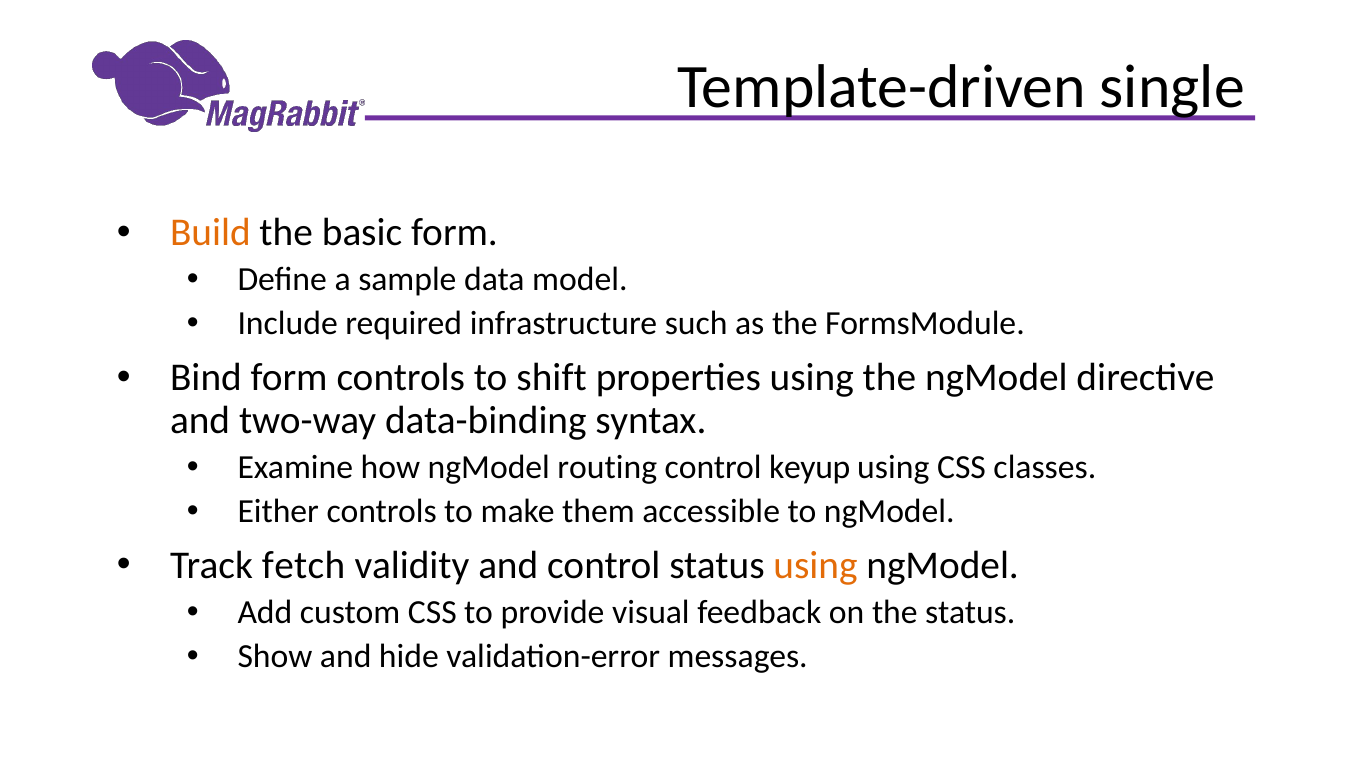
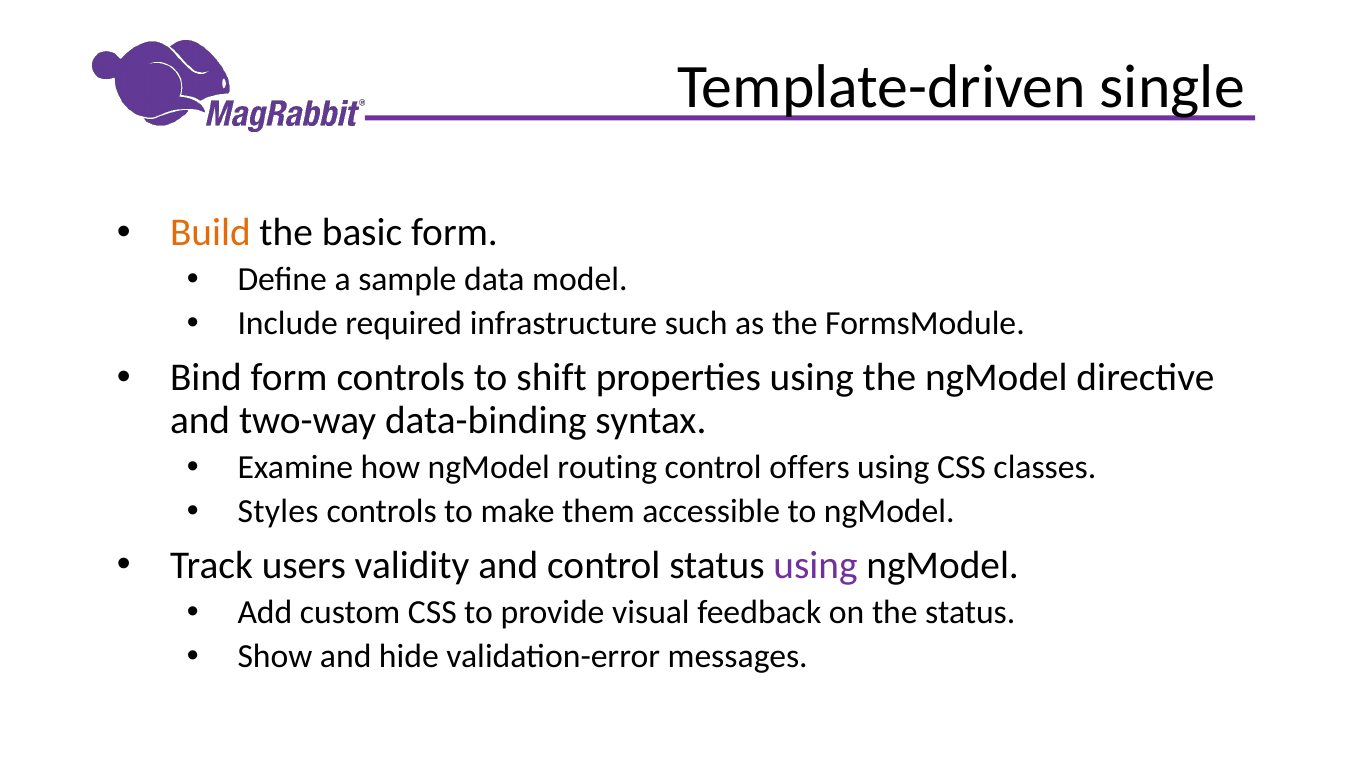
keyup: keyup -> offers (810, 468)
Either: Either -> Styles (278, 511)
fetch: fetch -> users (304, 566)
using colour: orange -> purple (816, 566)
